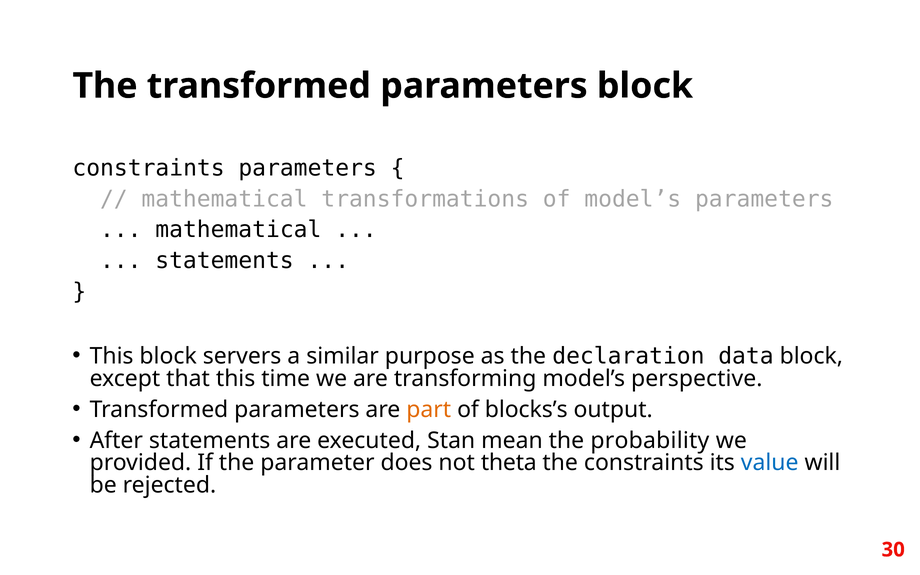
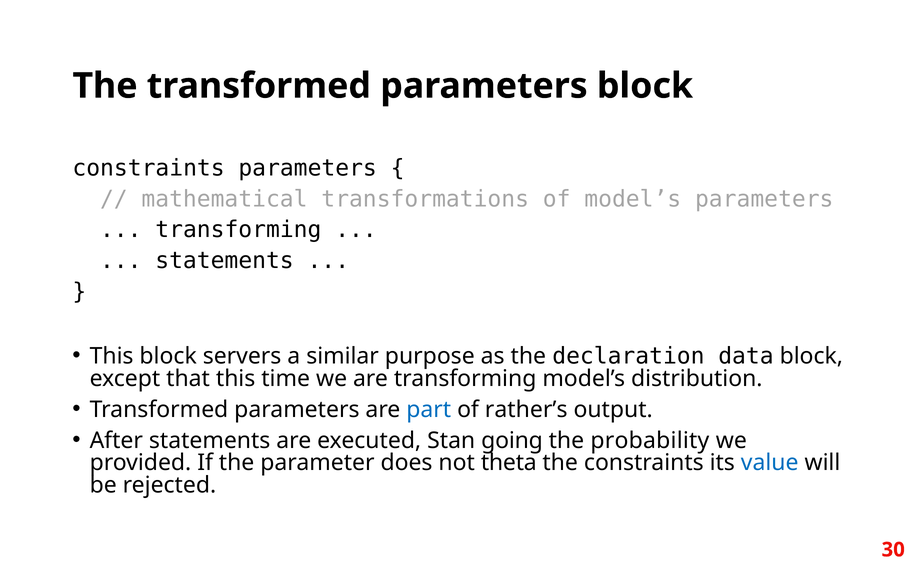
mathematical: mathematical -> transforming (238, 230)
perspective: perspective -> distribution (697, 379)
part colour: orange -> blue (429, 410)
blocks’s: blocks’s -> rather’s (526, 410)
mean: mean -> going (512, 441)
